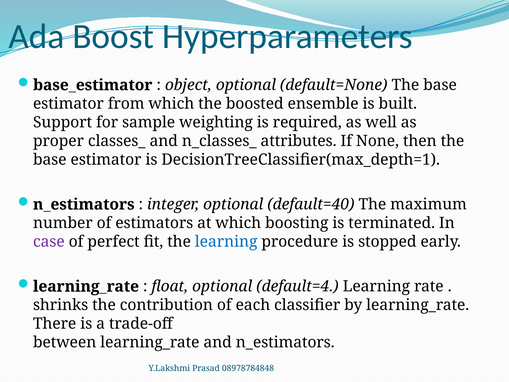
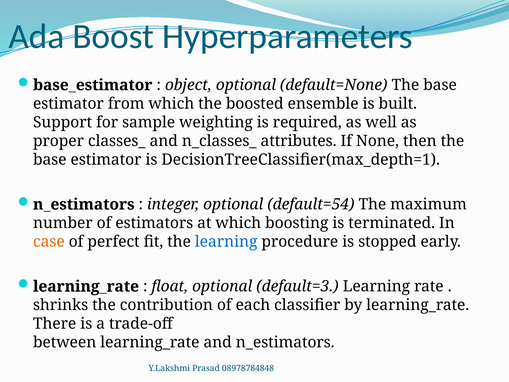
default=40: default=40 -> default=54 (311, 204)
case colour: purple -> orange (49, 242)
default=4: default=4 -> default=3 (297, 286)
